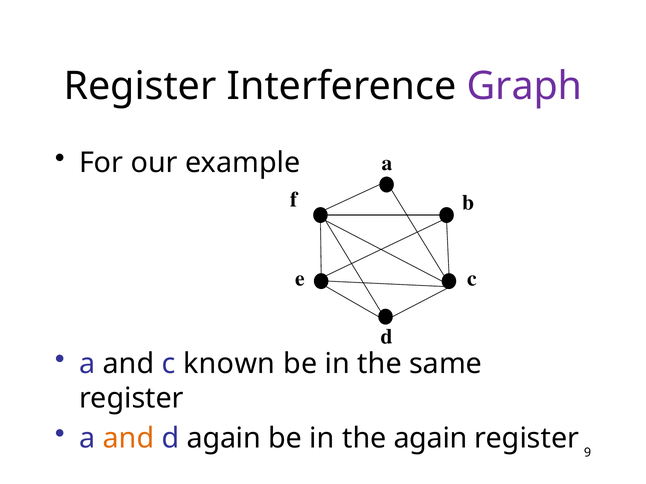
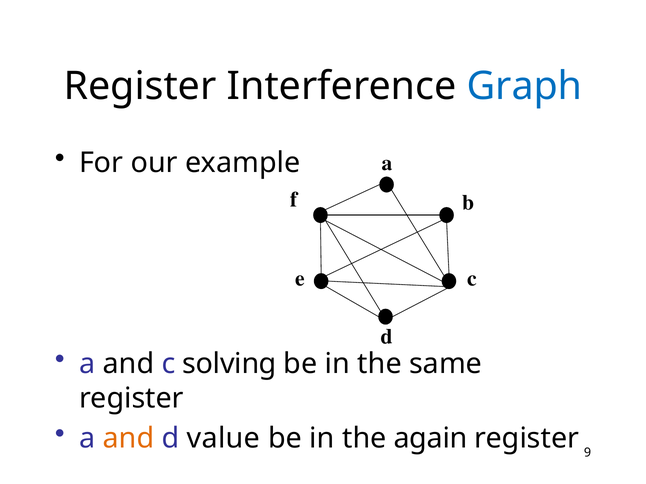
Graph colour: purple -> blue (524, 86)
known: known -> solving (230, 364)
d again: again -> value (224, 439)
